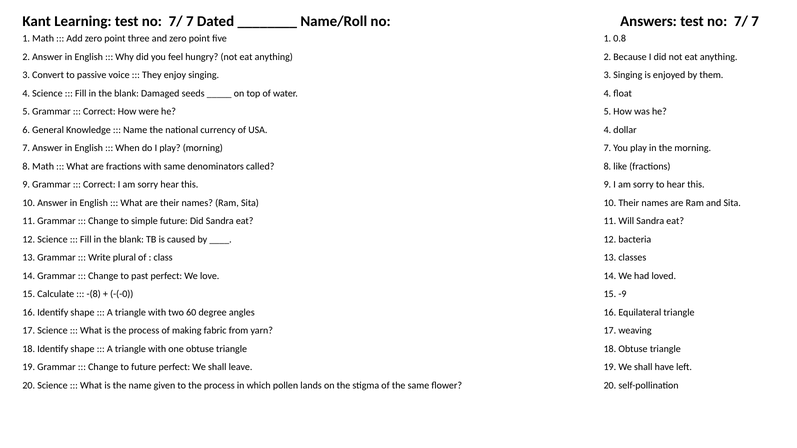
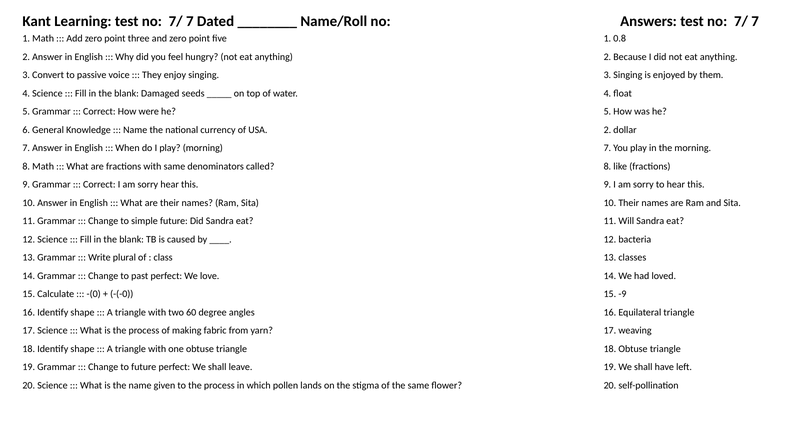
USA 4: 4 -> 2 (607, 130)
-(8: -(8 -> -(0 (94, 294)
